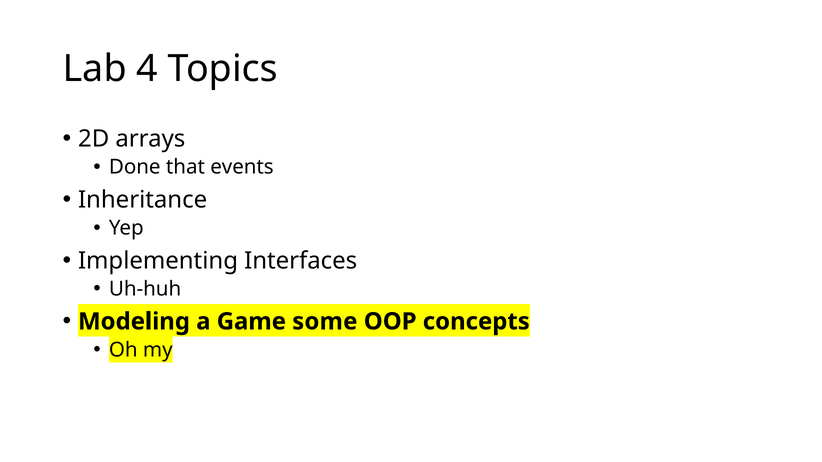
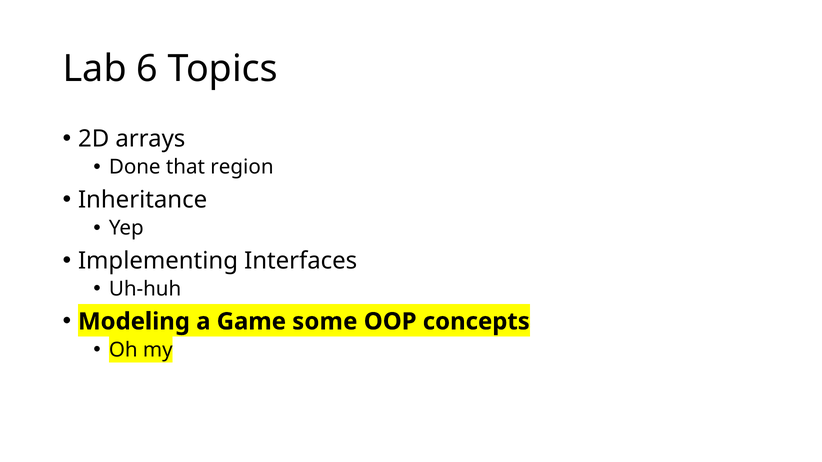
4: 4 -> 6 (147, 69)
events: events -> region (242, 167)
